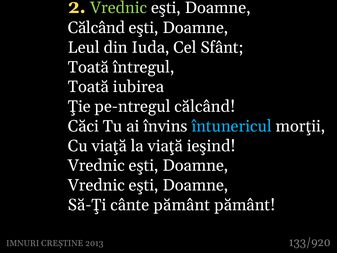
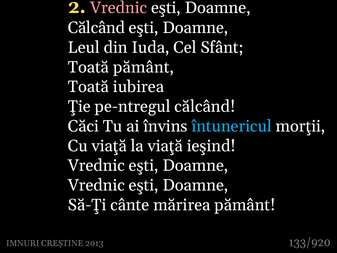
Vrednic colour: light green -> pink (119, 8)
Toată întregul: întregul -> pământ (144, 67)
cânte pământ: pământ -> mărirea (182, 205)
